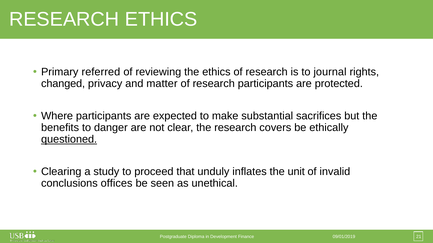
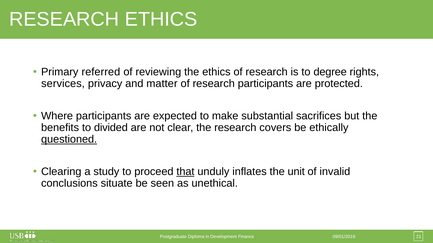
journal: journal -> degree (330, 72)
changed: changed -> services (63, 84)
danger: danger -> divided (111, 128)
that underline: none -> present (185, 172)
offices: offices -> situate (117, 184)
